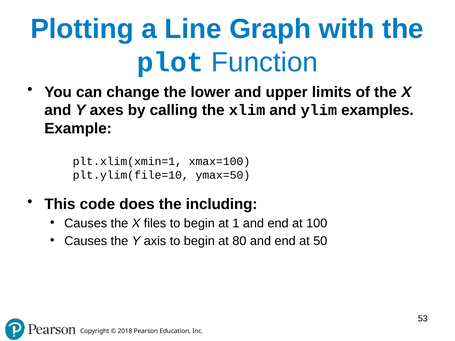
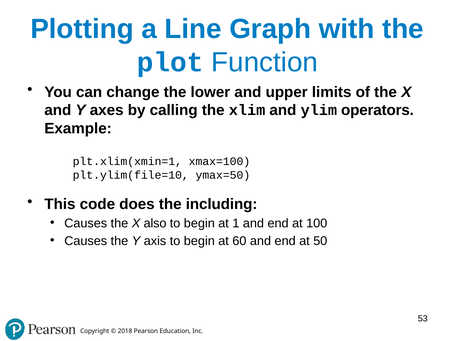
examples: examples -> operators (377, 110)
files: files -> also (155, 223)
80: 80 -> 60 (239, 241)
